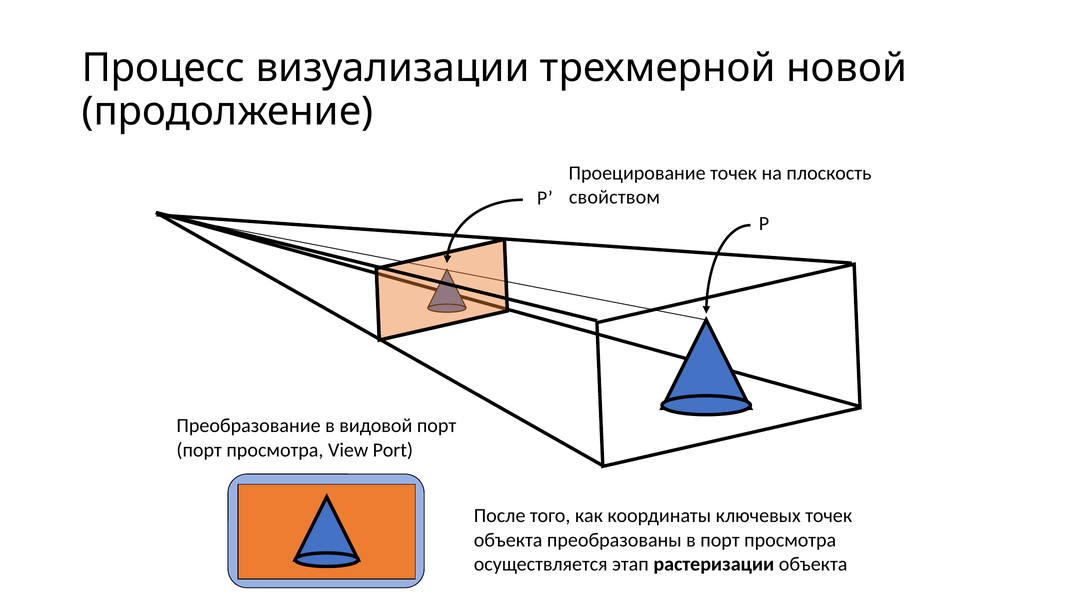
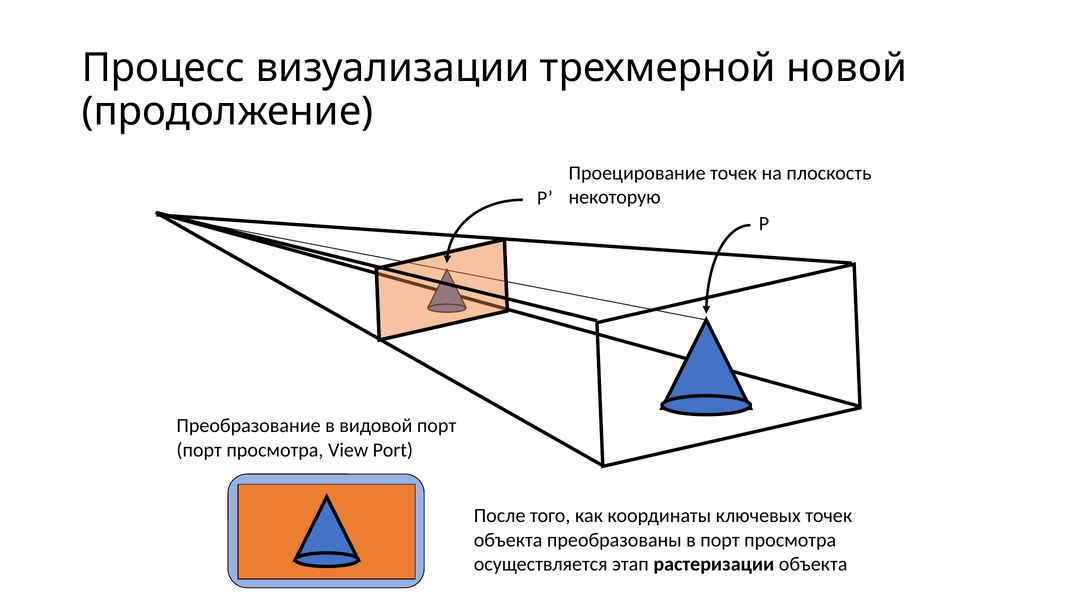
свойством: свойством -> некоторую (615, 197)
